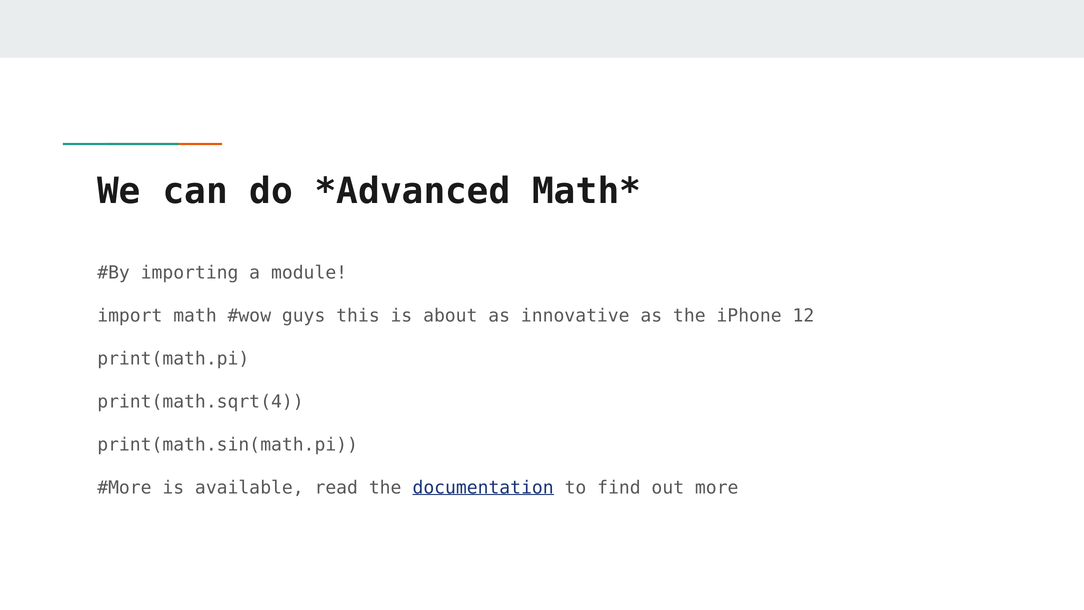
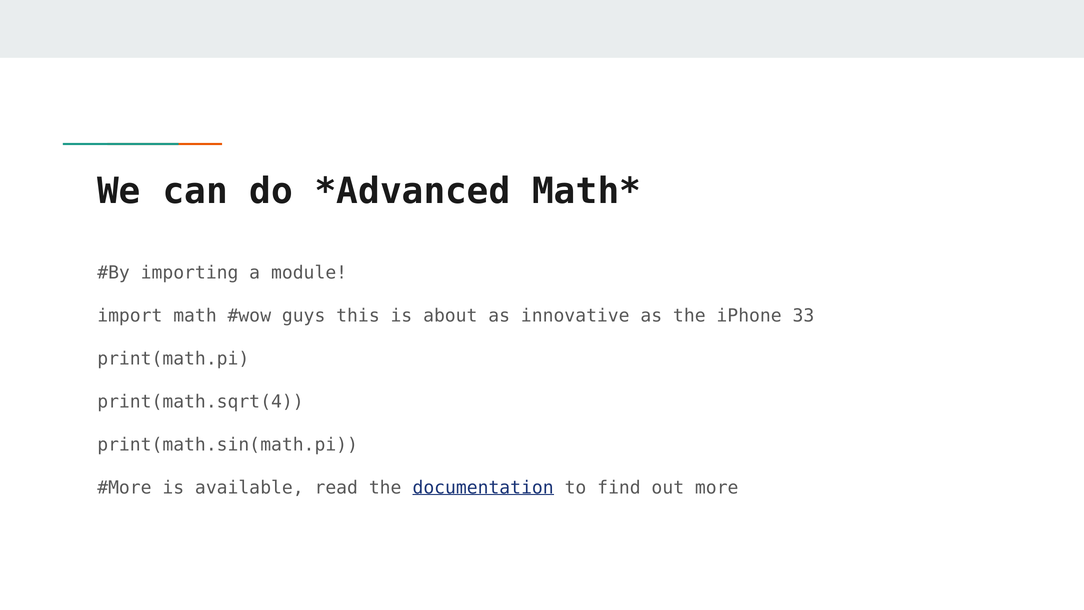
12: 12 -> 33 (803, 316)
